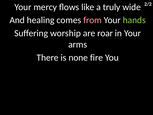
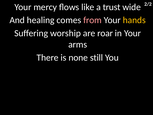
truly: truly -> trust (112, 7)
hands colour: light green -> yellow (134, 20)
fire: fire -> still (96, 57)
